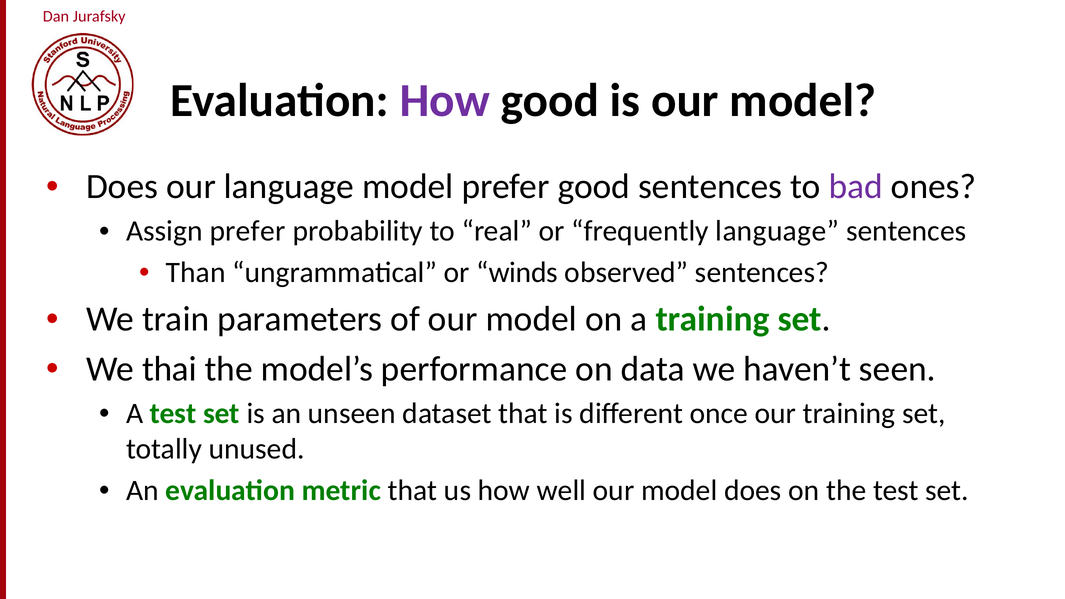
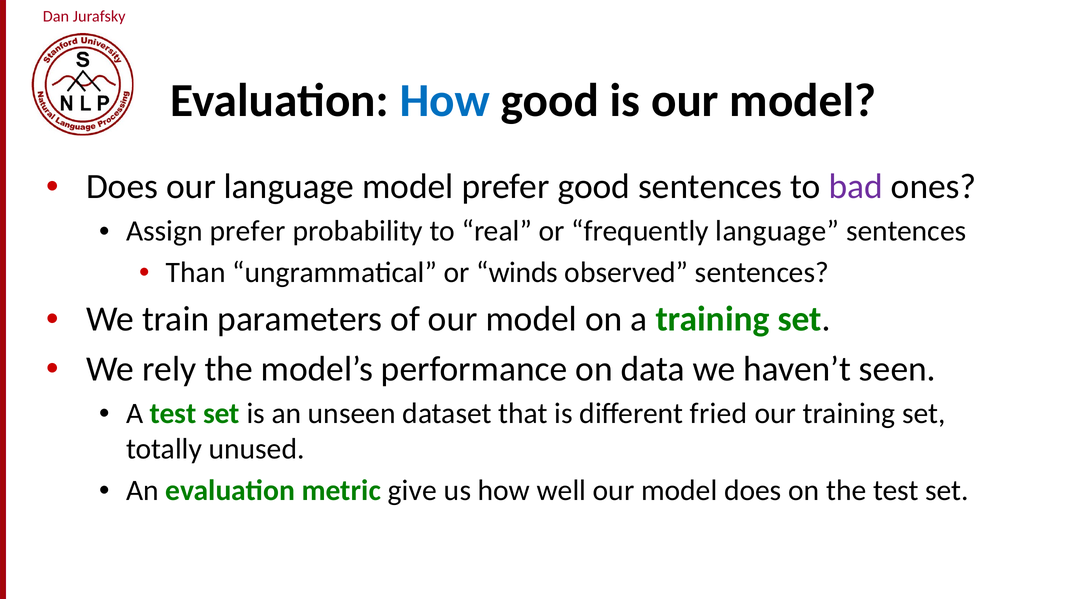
How colour: purple -> blue (445, 100)
thai: thai -> rely (169, 369)
once: once -> fried (719, 413)
metric that: that -> give (412, 490)
